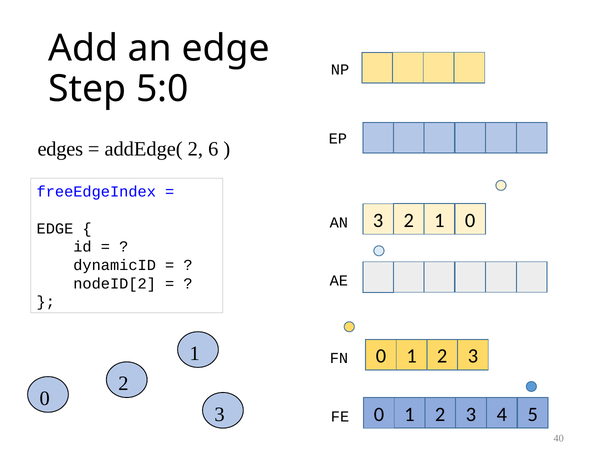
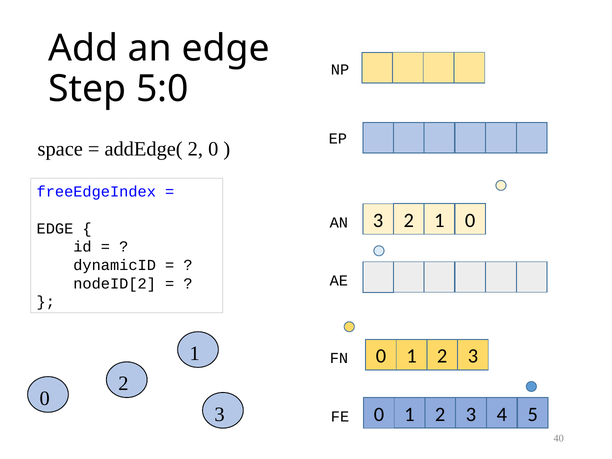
edges: edges -> space (60, 149)
2 6: 6 -> 0 (213, 149)
